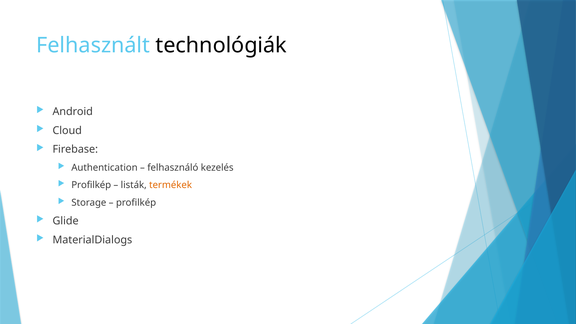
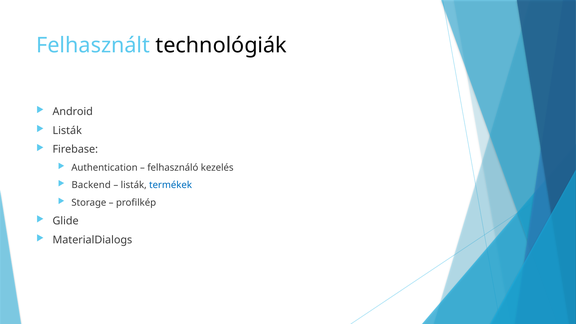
Cloud: Cloud -> Listák (67, 130)
Profilkép: Profilkép -> Backend (91, 185)
termékek colour: orange -> blue (171, 185)
